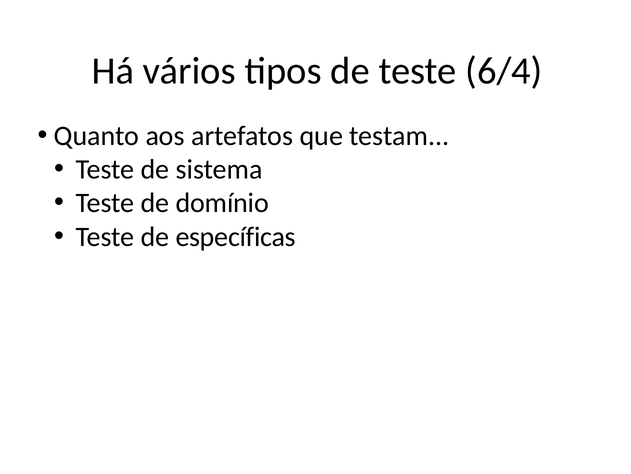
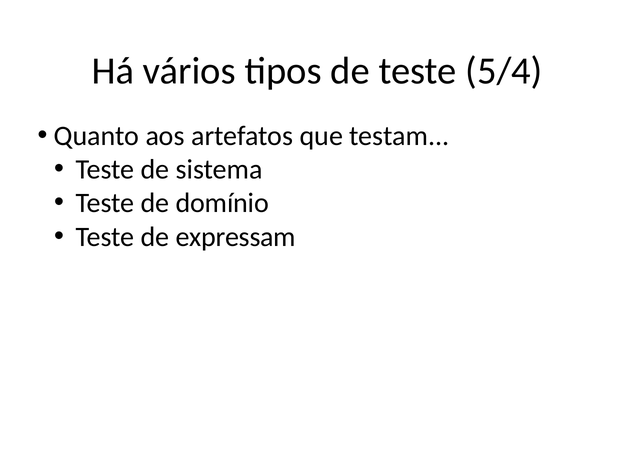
6/4: 6/4 -> 5/4 (504, 71)
específicas: específicas -> expressam (236, 237)
